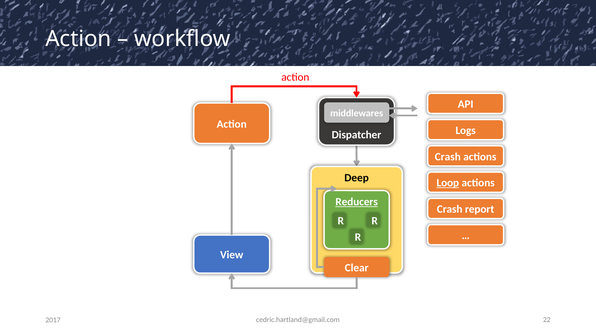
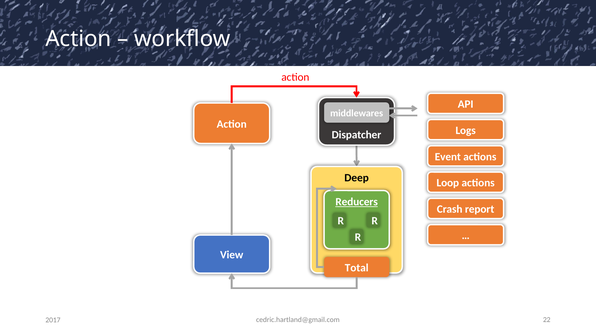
Crash: Crash -> Event (448, 157)
Loop underline: present -> none (448, 183)
Clear: Clear -> Total (357, 268)
